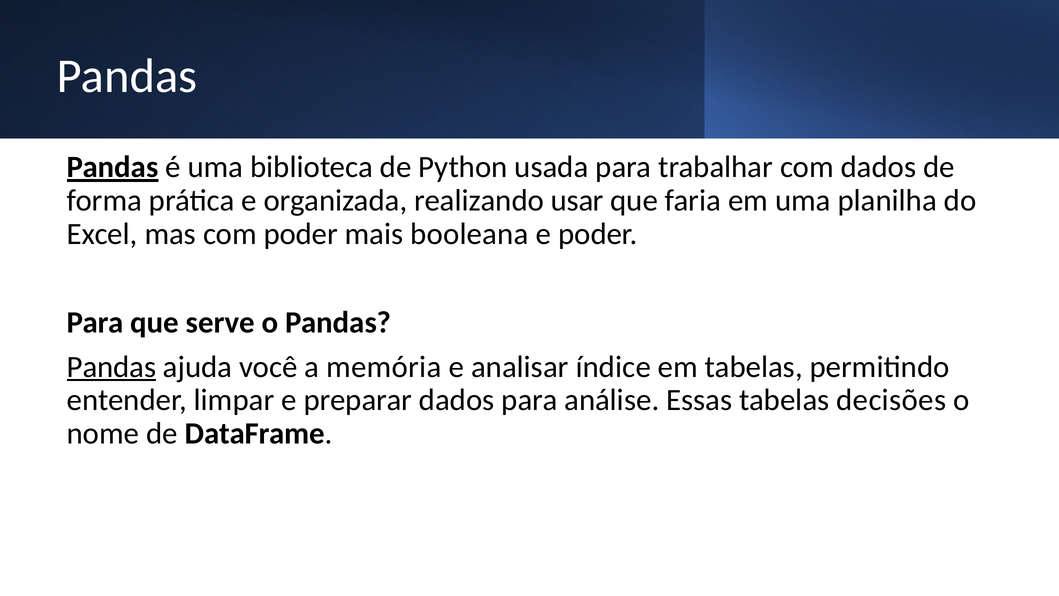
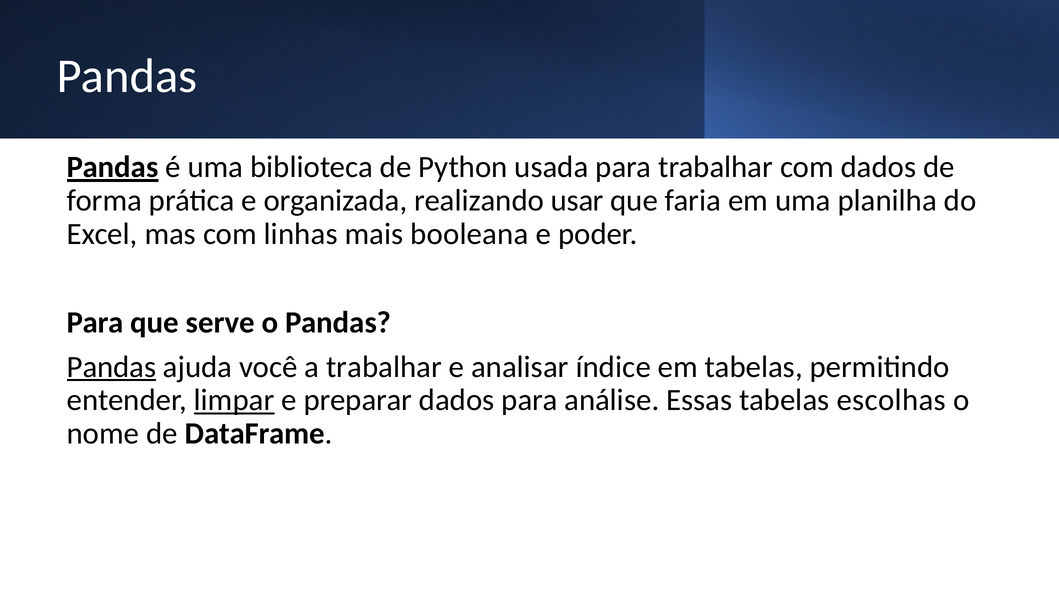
com poder: poder -> linhas (301, 234)
a memória: memória -> trabalhar (384, 367)
limpar underline: none -> present (234, 400)
decisões: decisões -> escolhas (891, 400)
